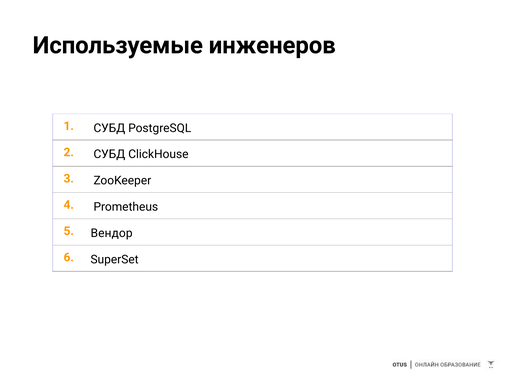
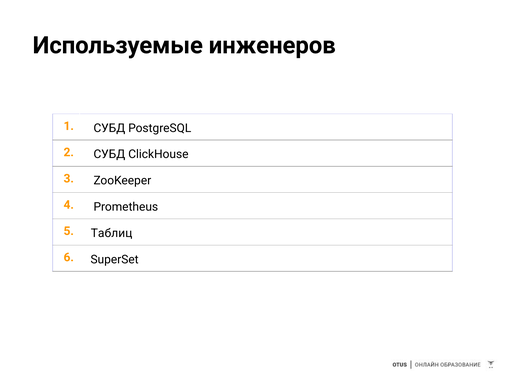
Вендор: Вендор -> Таблиц (112, 233)
